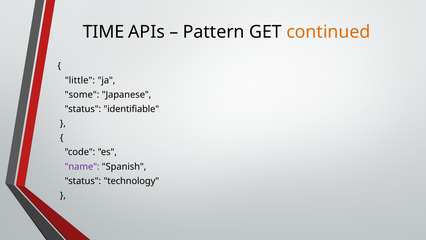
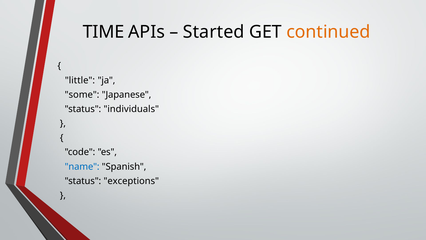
Pattern: Pattern -> Started (214, 32)
identifiable: identifiable -> individuals (131, 109)
name colour: purple -> blue (82, 166)
technology: technology -> exceptions (131, 181)
